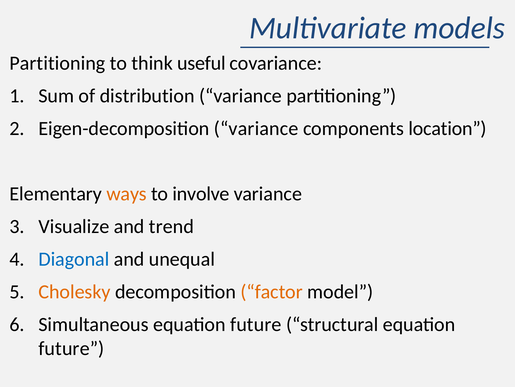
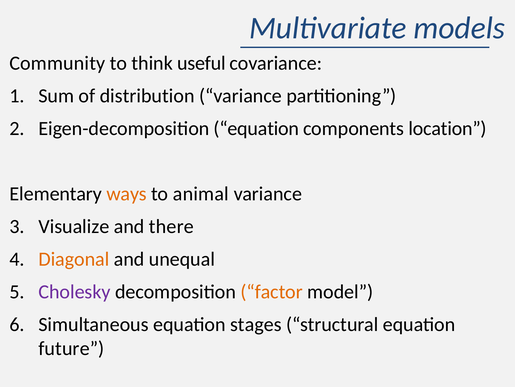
Partitioning: Partitioning -> Community (57, 63)
Eigen-decomposition variance: variance -> equation (256, 128)
involve: involve -> animal (201, 193)
trend: trend -> there (171, 226)
Diagonal colour: blue -> orange (74, 259)
Cholesky colour: orange -> purple (74, 291)
Simultaneous equation future: future -> stages (256, 324)
